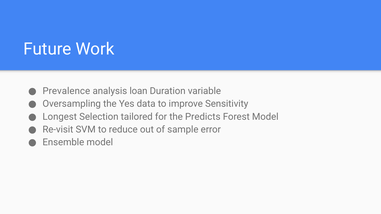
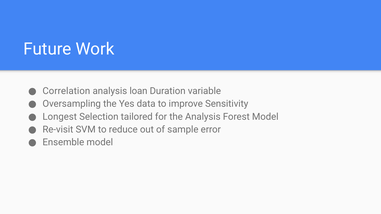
Prevalence: Prevalence -> Correlation (66, 91)
the Predicts: Predicts -> Analysis (203, 117)
